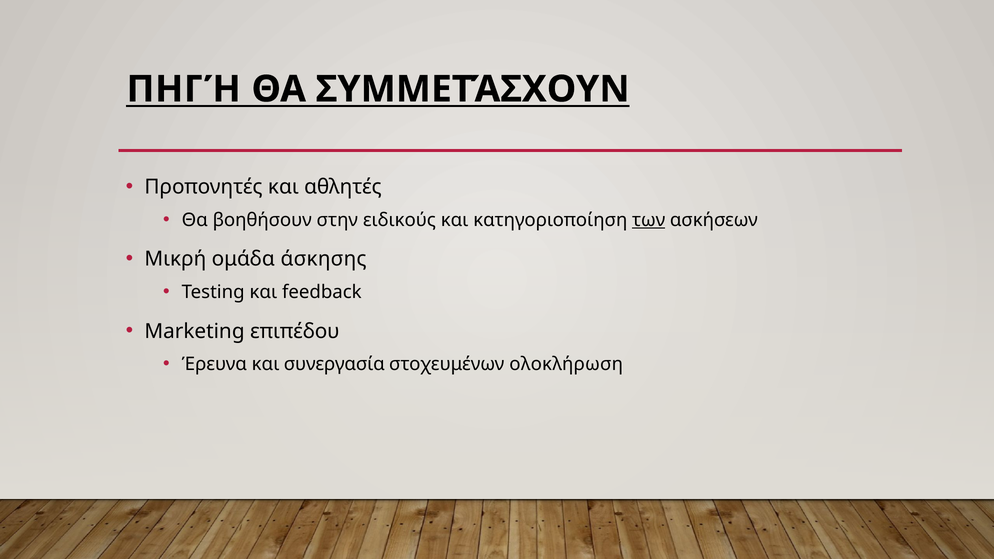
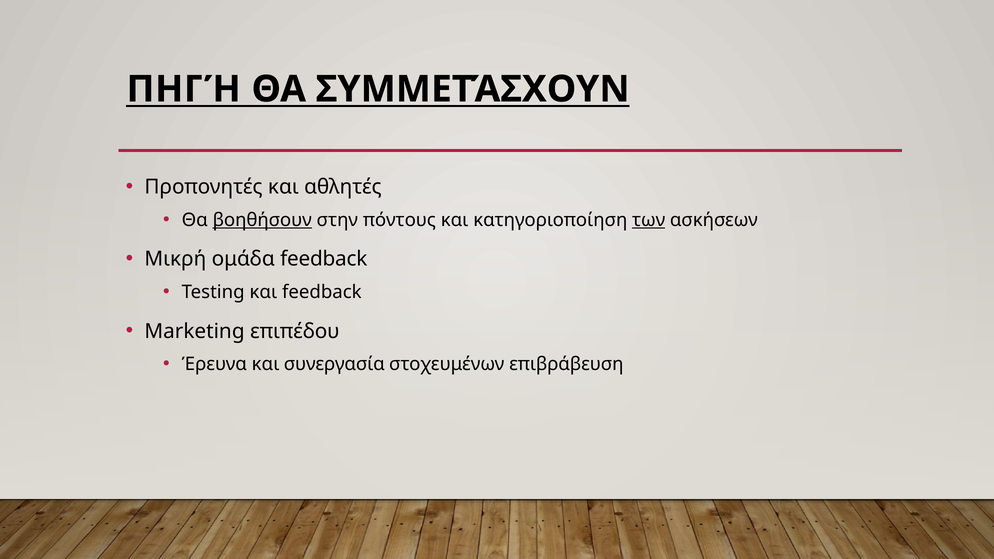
βοηθήσουν underline: none -> present (262, 220)
ειδικούς: ειδικούς -> πόντους (399, 220)
ομάδα άσκησης: άσκησης -> feedback (324, 259)
ολοκλήρωση: ολοκλήρωση -> επιβράβευση (566, 364)
